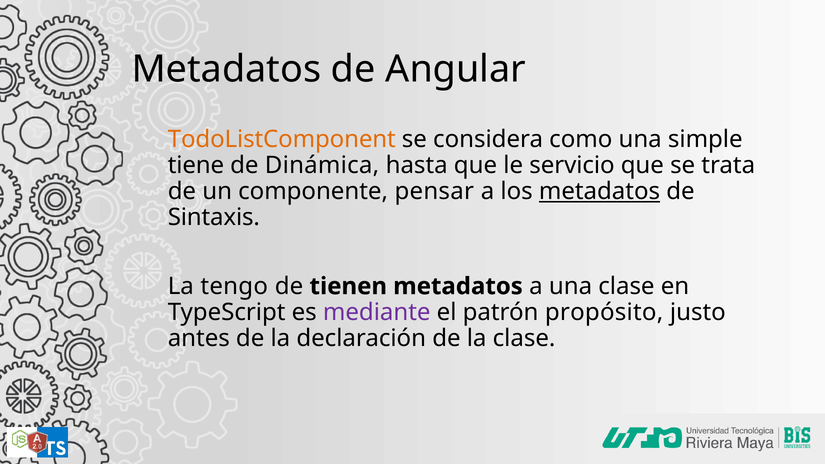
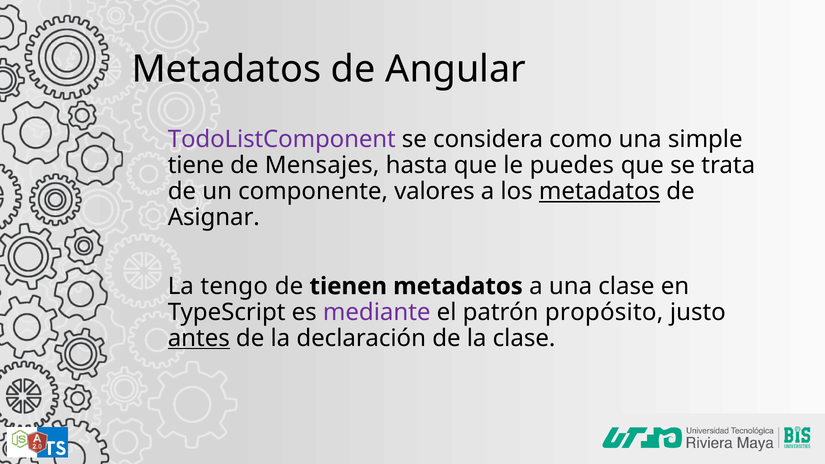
TodoListComponent colour: orange -> purple (282, 139)
Dinámica: Dinámica -> Mensajes (322, 165)
servicio: servicio -> puedes (572, 165)
pensar: pensar -> valores (434, 191)
Sintaxis: Sintaxis -> Asignar (214, 217)
antes underline: none -> present (199, 338)
